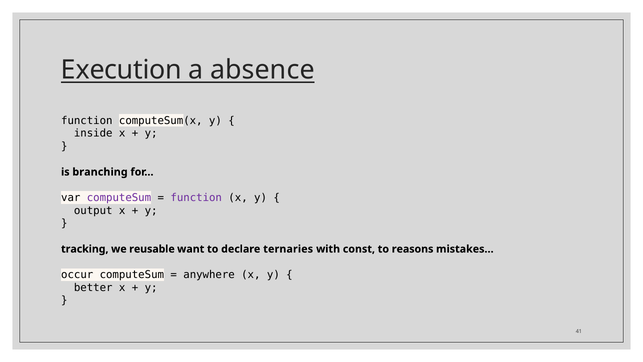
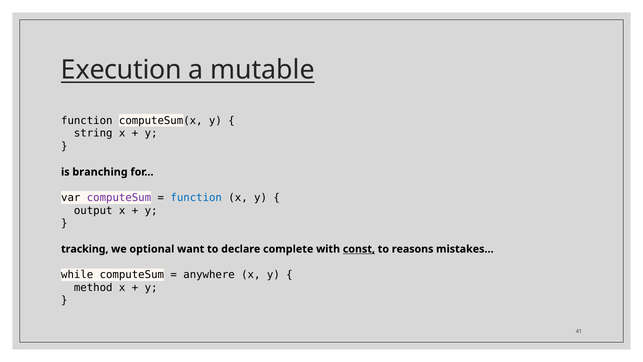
absence: absence -> mutable (263, 70)
inside: inside -> string (93, 133)
function colour: purple -> blue (196, 197)
reusable: reusable -> optional (152, 249)
ternaries: ternaries -> complete (288, 249)
const underline: none -> present (359, 249)
occur: occur -> while (77, 274)
better: better -> method (93, 287)
